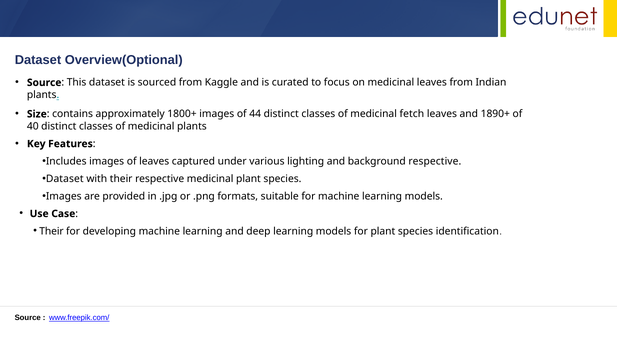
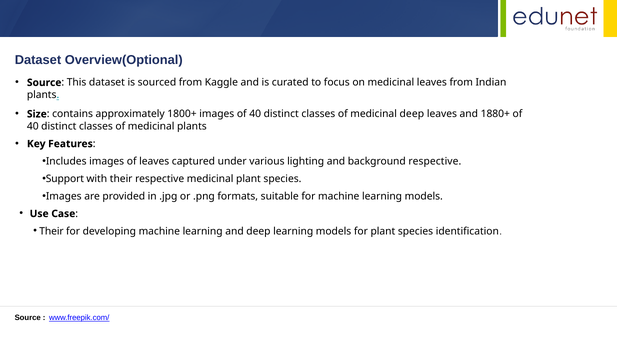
images of 44: 44 -> 40 (255, 114)
medicinal fetch: fetch -> deep (412, 114)
1890+: 1890+ -> 1880+ (495, 114)
Dataset: Dataset -> Support (65, 179)
